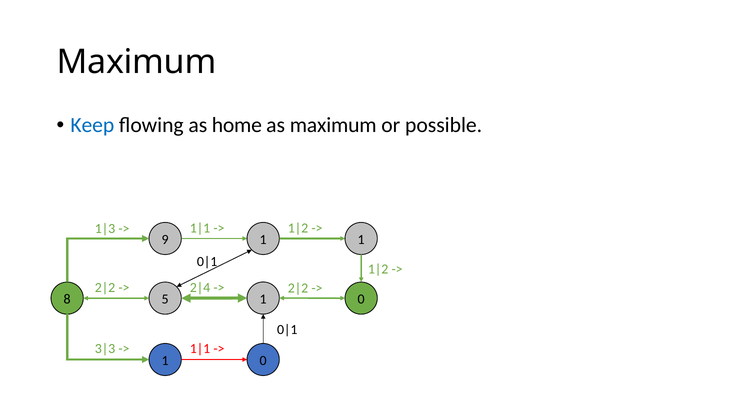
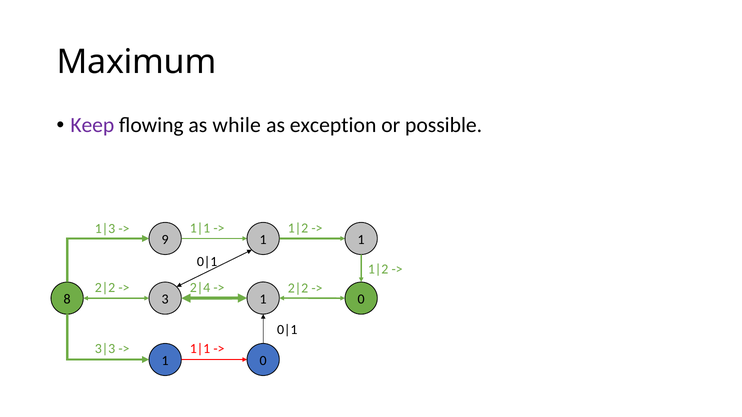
Keep colour: blue -> purple (92, 125)
home: home -> while (237, 125)
as maximum: maximum -> exception (333, 125)
5: 5 -> 3 (165, 299)
